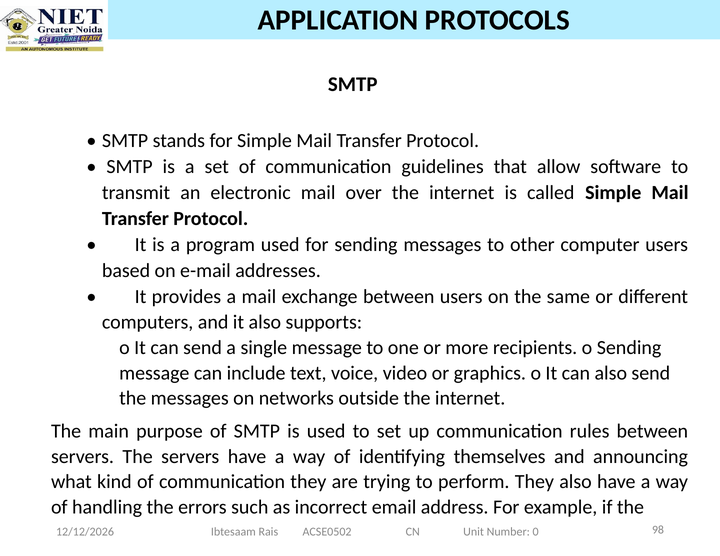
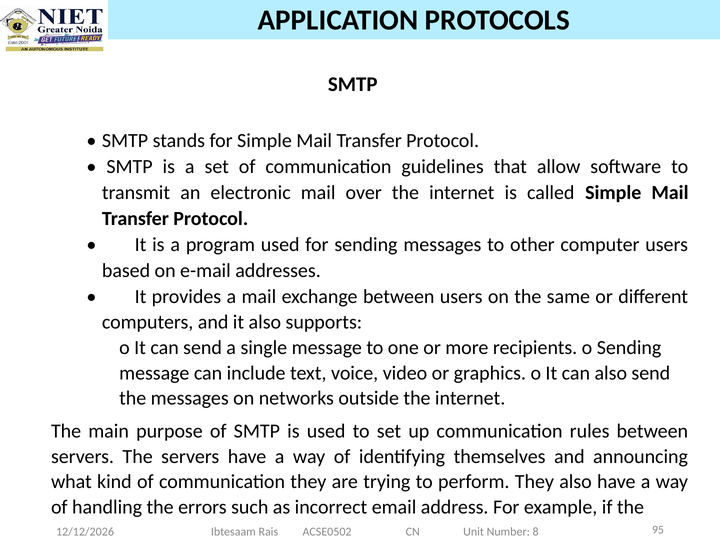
0: 0 -> 8 (536, 532)
98: 98 -> 95 (658, 530)
